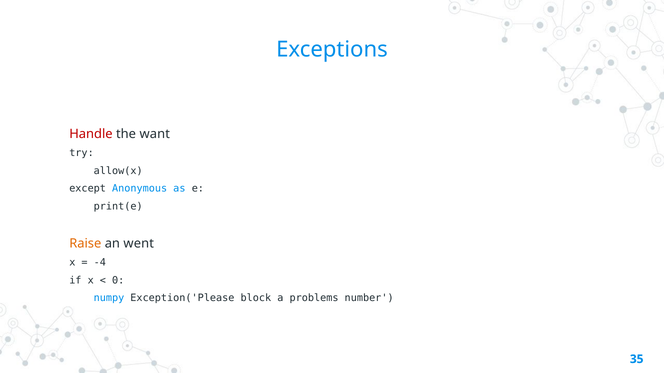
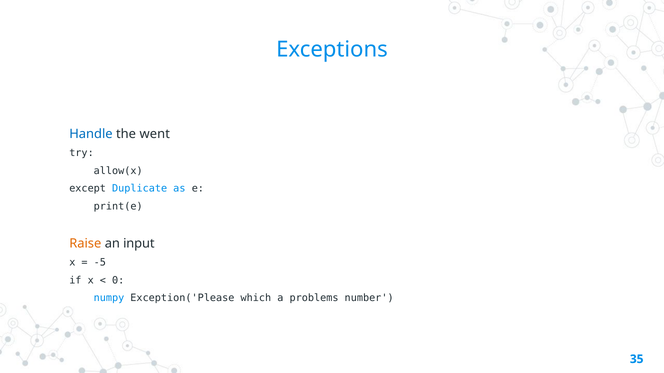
Handle colour: red -> blue (91, 134)
want: want -> went (155, 134)
Anonymous: Anonymous -> Duplicate (140, 189)
went: went -> input (139, 244)
-4: -4 -> -5 (100, 263)
block: block -> which (256, 298)
